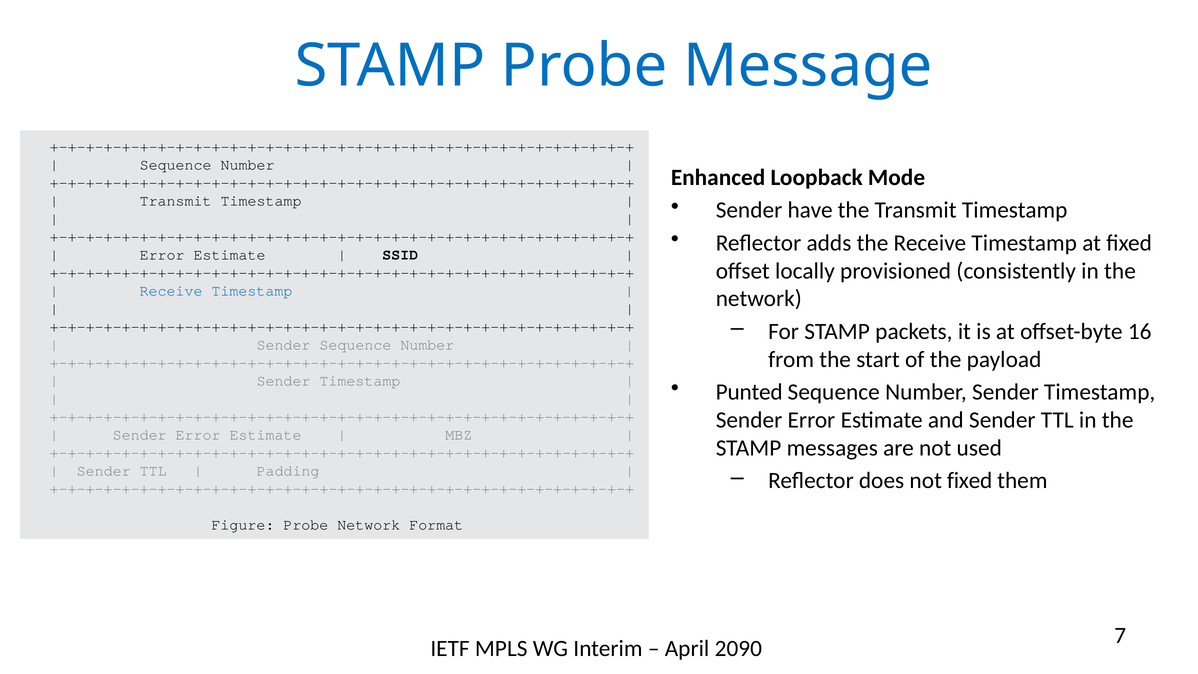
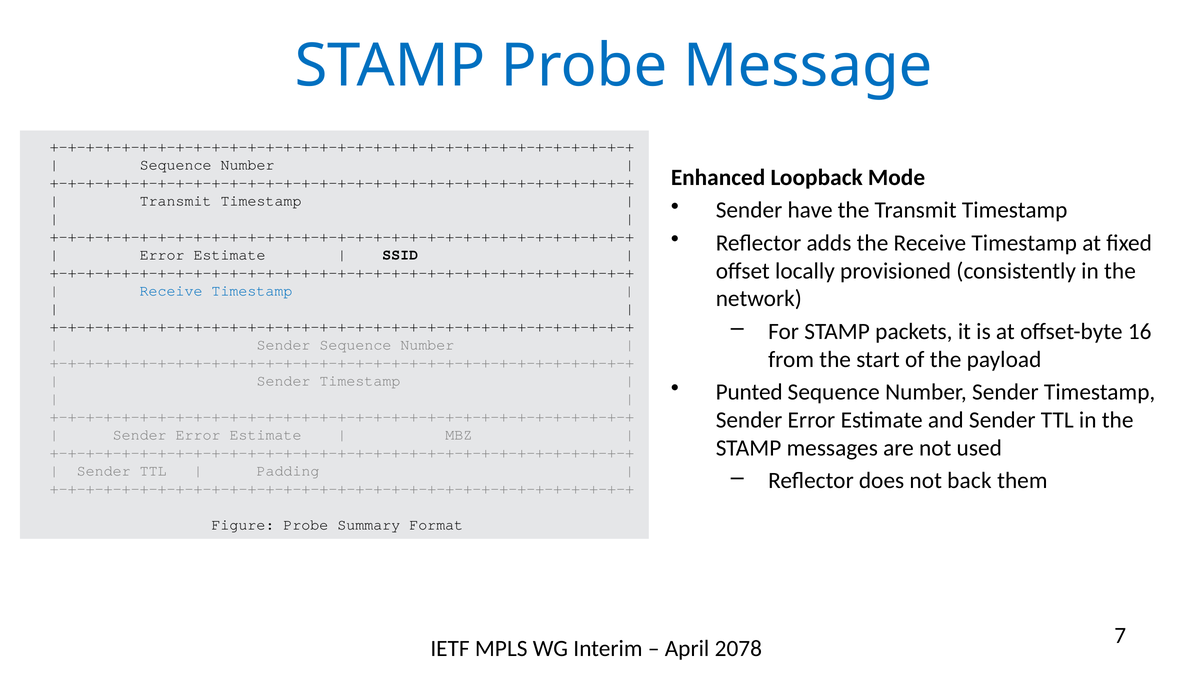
not fixed: fixed -> back (969, 481)
Probe Network: Network -> Summary (369, 525)
2090: 2090 -> 2078 (738, 649)
